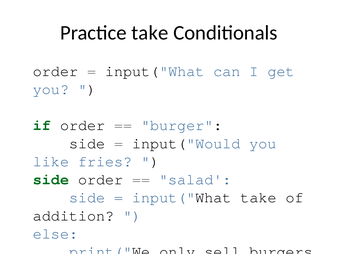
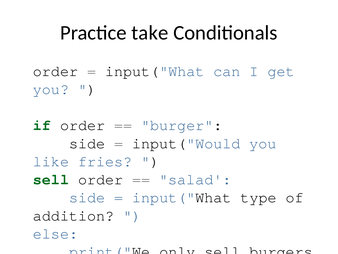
side: side -> sell (51, 179)
input("What take: take -> type (259, 197)
